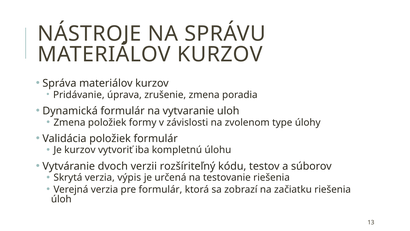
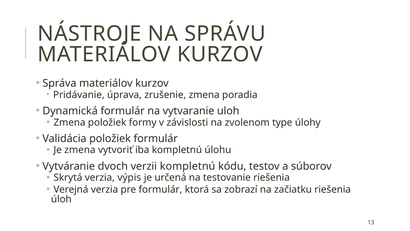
Je kurzov: kurzov -> zmena (80, 150)
verzii rozšíriteľný: rozšíriteľný -> kompletnú (188, 166)
